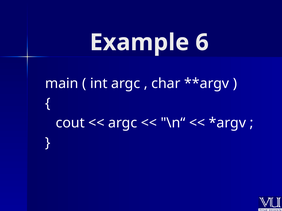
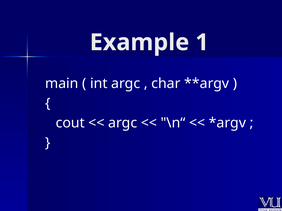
6: 6 -> 1 (202, 43)
